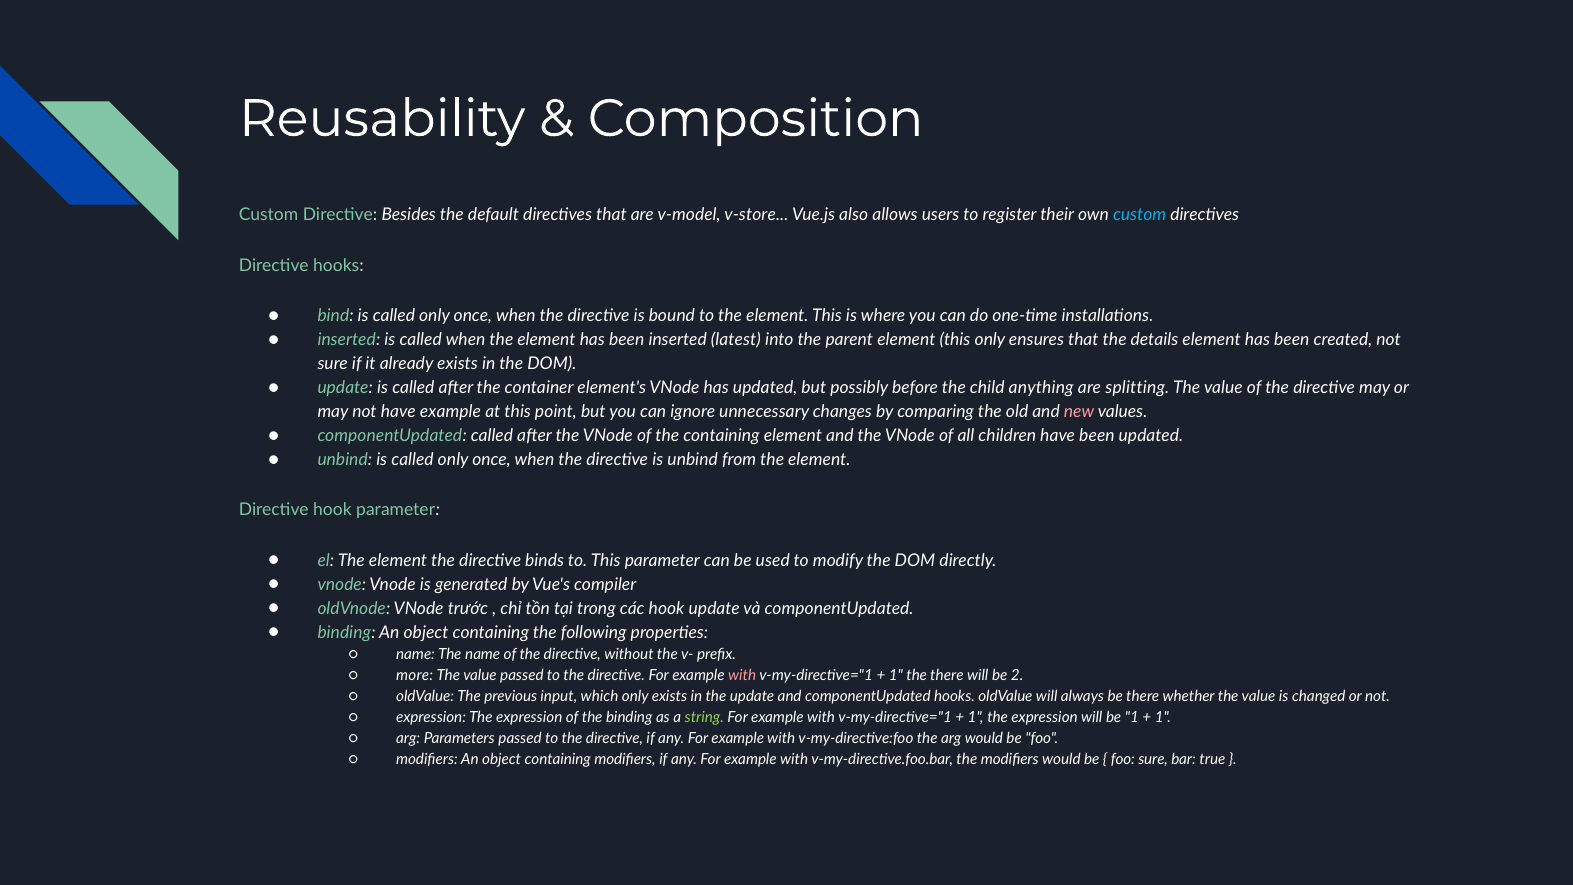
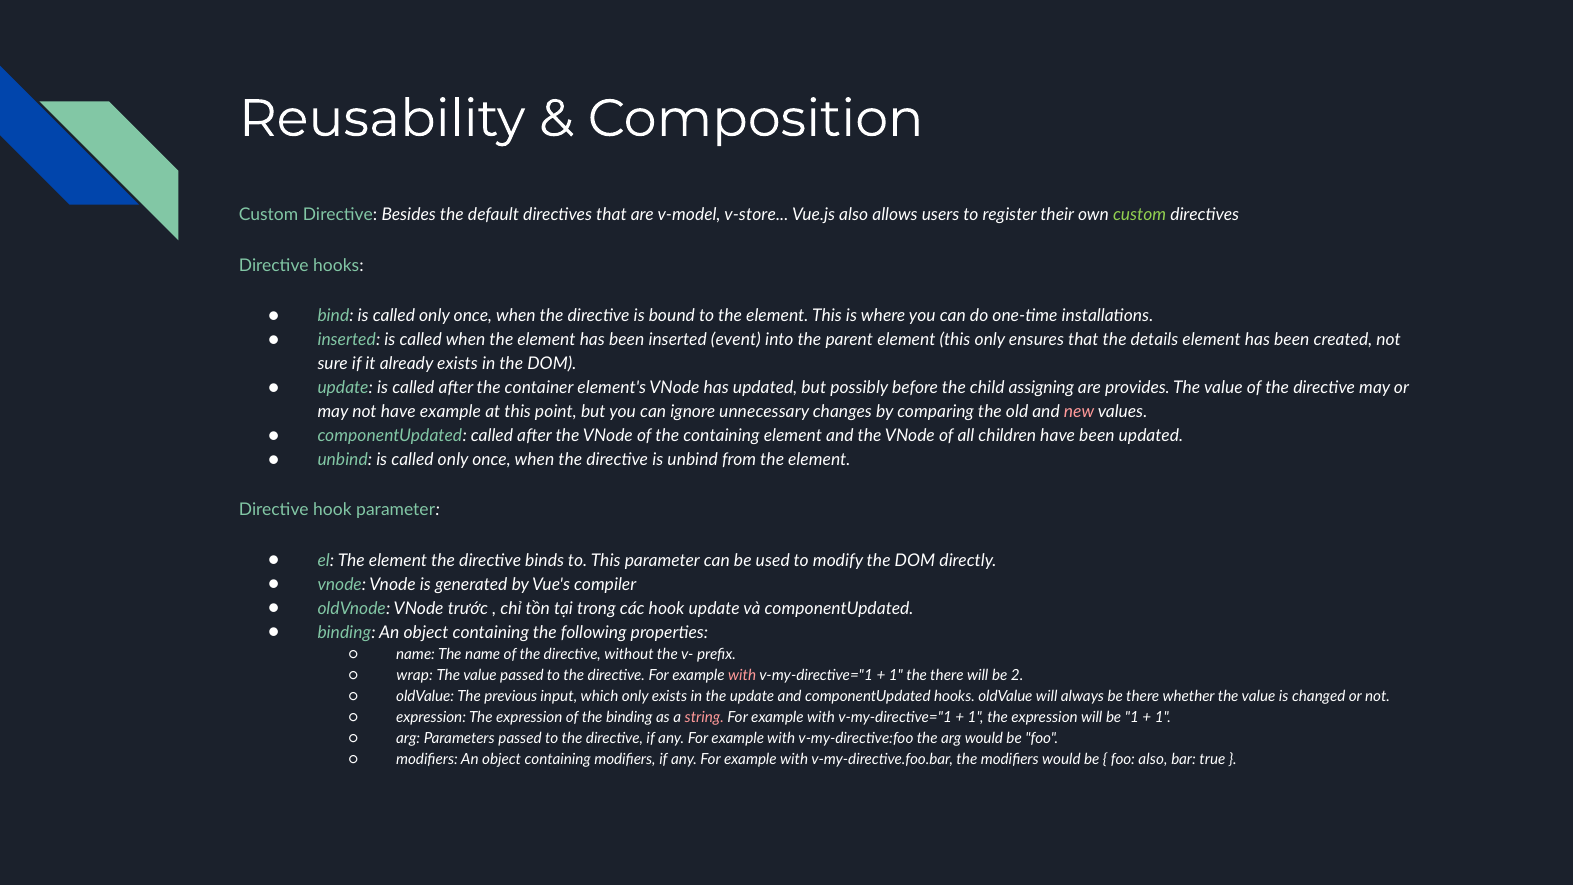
custom colour: light blue -> light green (1140, 215)
latest: latest -> event (736, 340)
anything: anything -> assigning (1041, 388)
splitting: splitting -> provides (1137, 388)
more: more -> wrap (415, 676)
string colour: light green -> pink (704, 718)
foo sure: sure -> also (1153, 760)
